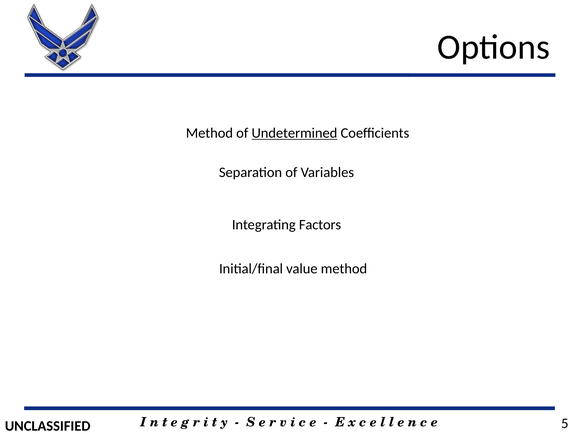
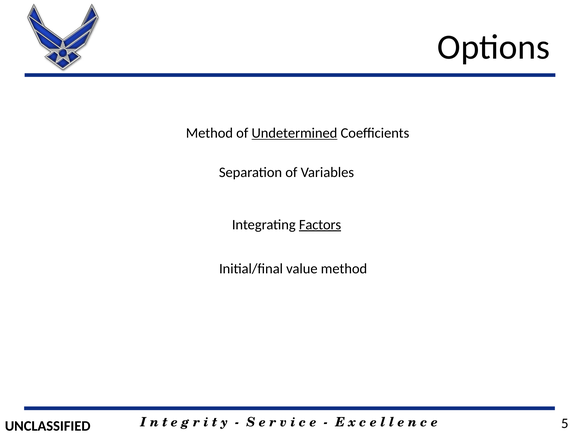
Factors underline: none -> present (320, 225)
